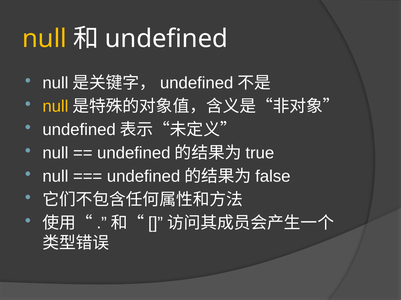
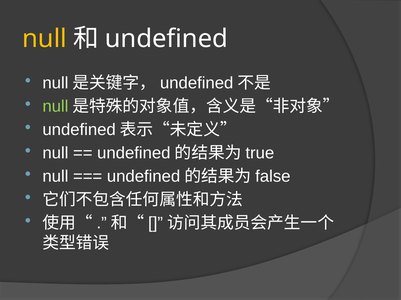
null colour: yellow -> light green (55, 107)
